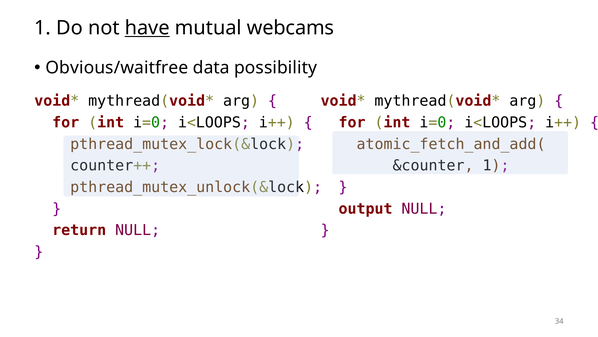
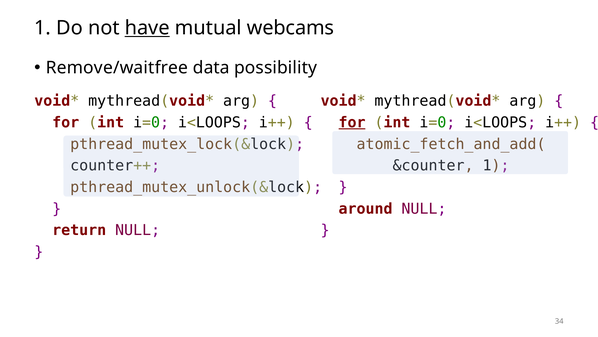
Obvious/waitfree: Obvious/waitfree -> Remove/waitfree (117, 68)
for underline: none -> present (352, 122)
output: output -> around (366, 208)
